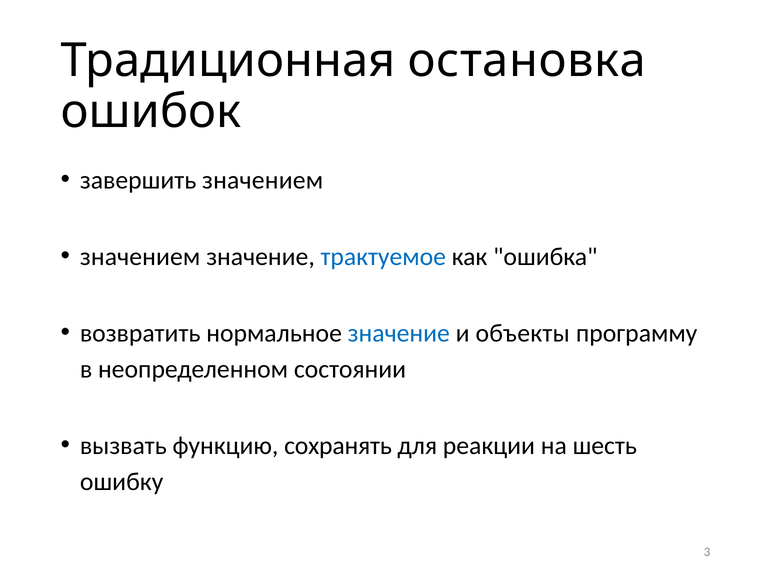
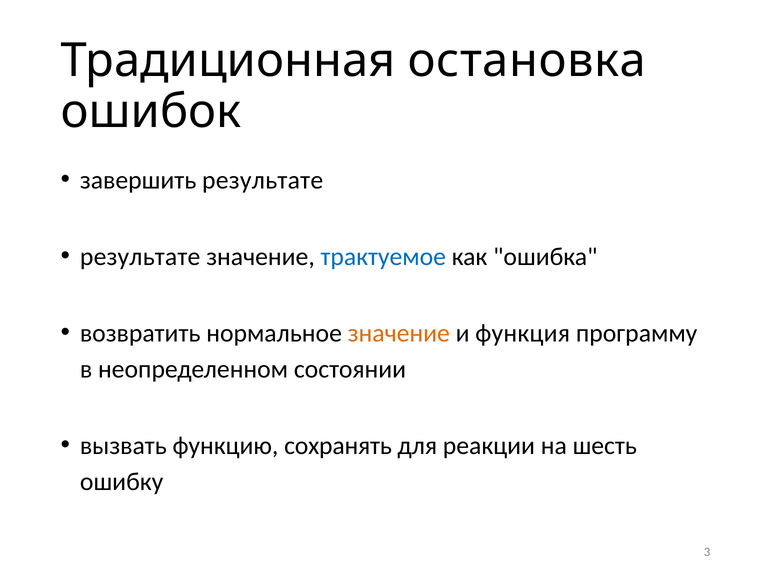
завершить значением: значением -> результате (263, 180)
значением: значением -> результате (140, 257)
значение colour: blue -> orange (399, 333)
объекты: объекты -> функция (523, 333)
